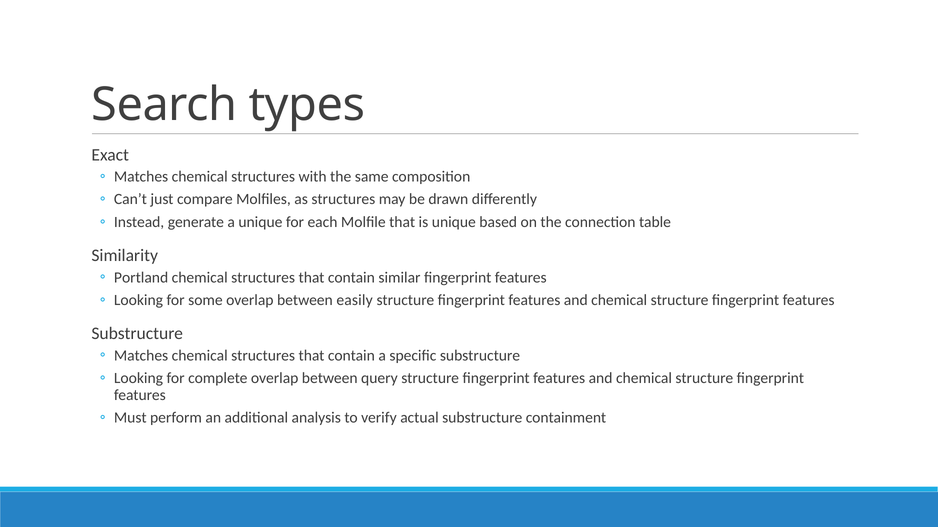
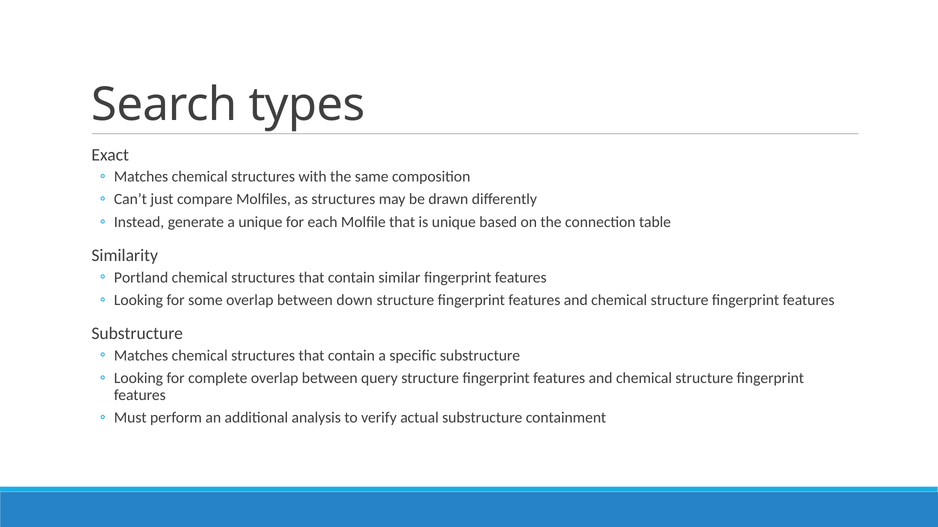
easily: easily -> down (355, 300)
